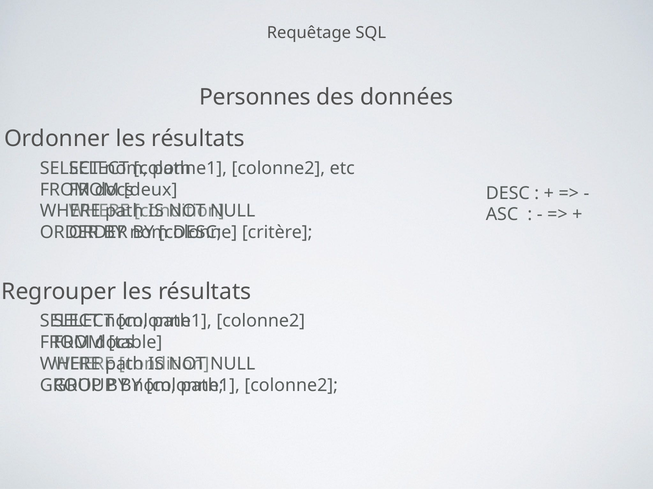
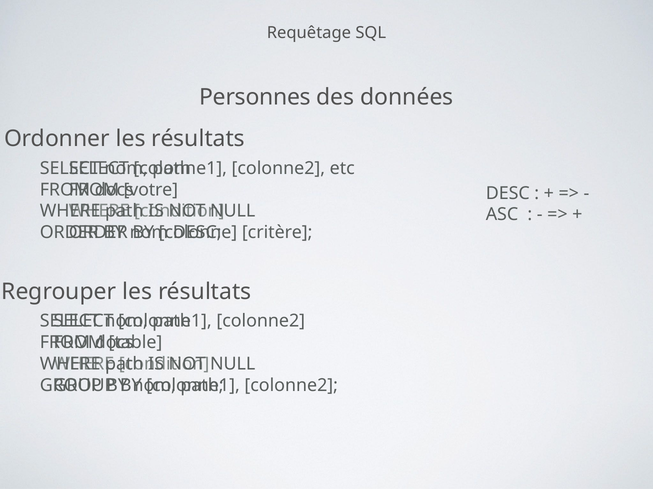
deux: deux -> votre (151, 190)
